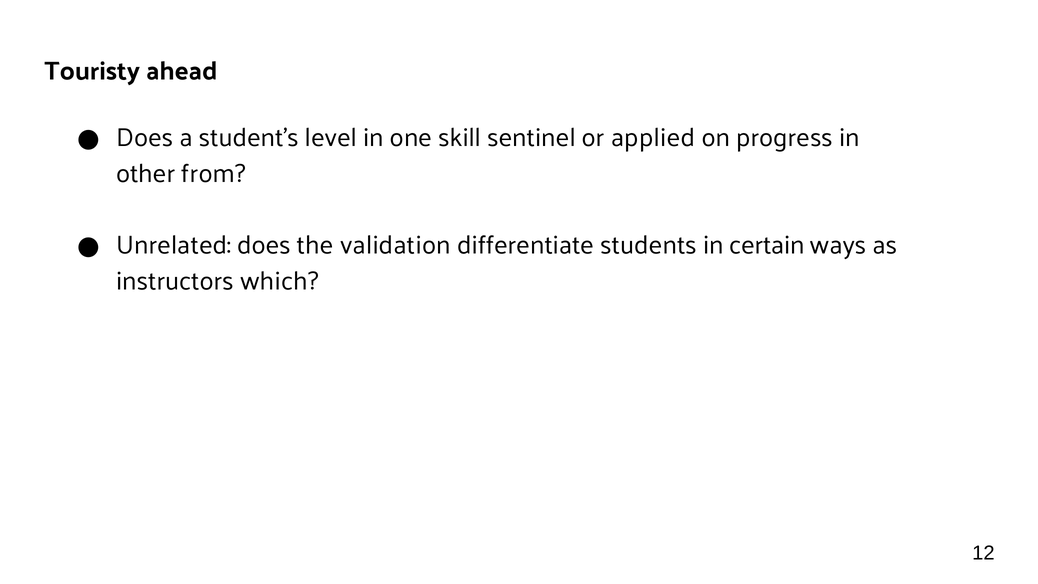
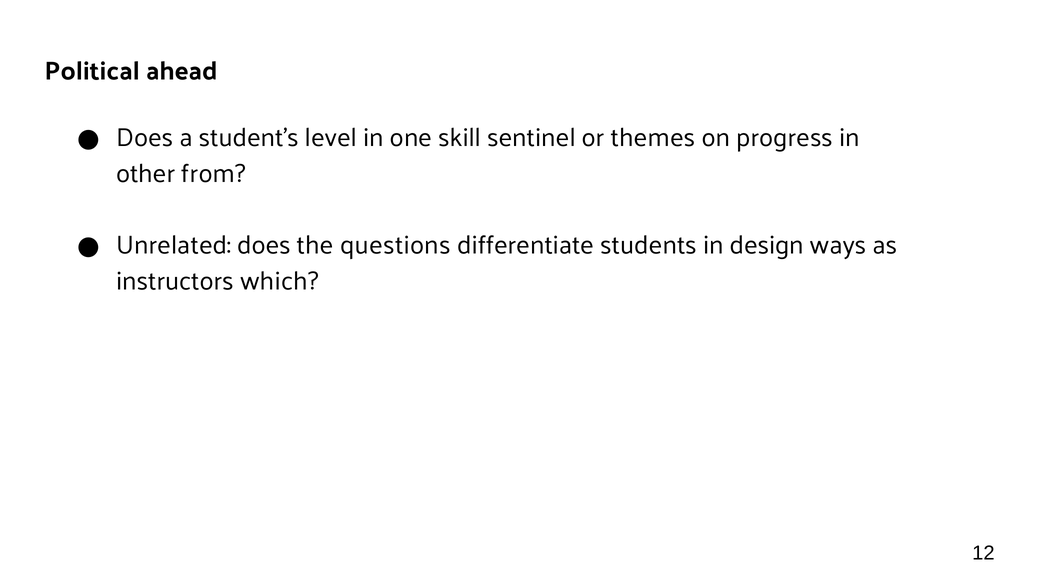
Touristy: Touristy -> Political (92, 71)
applied: applied -> themes (653, 138)
validation: validation -> questions (396, 245)
certain: certain -> design (767, 245)
